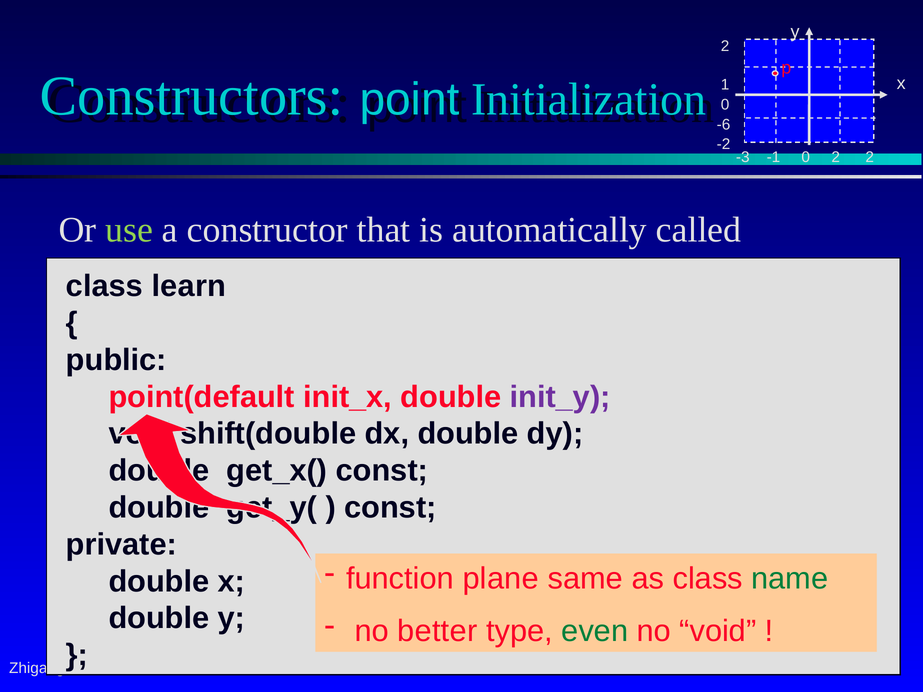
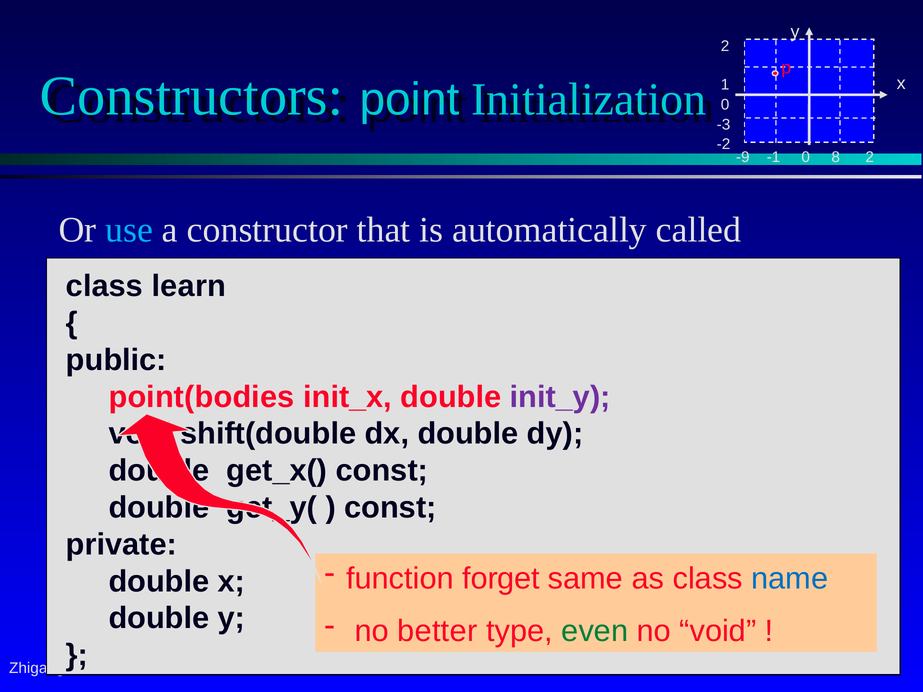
-6: -6 -> -3 (723, 124)
-3: -3 -> -9 (743, 157)
0 2: 2 -> 8 (836, 157)
use colour: light green -> light blue (129, 230)
point(default: point(default -> point(bodies (202, 397)
plane: plane -> forget (501, 579)
name colour: green -> blue (790, 579)
